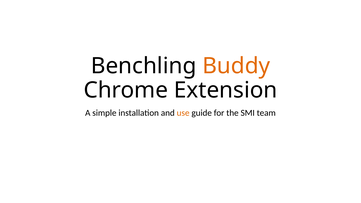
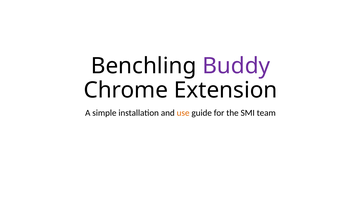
Buddy colour: orange -> purple (236, 66)
